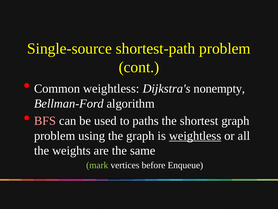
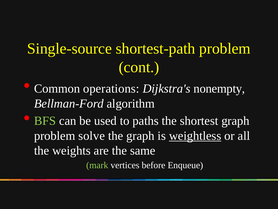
Common weightless: weightless -> operations (111, 88)
BFS colour: pink -> light green (45, 121)
using: using -> solve (92, 135)
